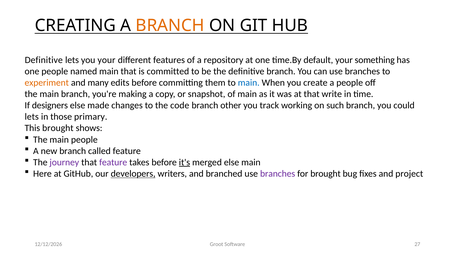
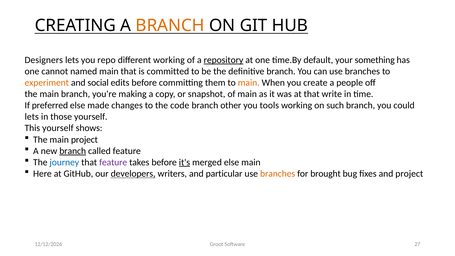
Definitive: Definitive -> Designers (44, 60)
you your: your -> repo (107, 60)
different features: features -> working (169, 60)
repository underline: none -> present (224, 60)
one people: people -> cannot (55, 71)
many: many -> social (98, 83)
main colour: blue -> orange (249, 83)
designers: designers -> preferred (50, 105)
track: track -> tools (269, 105)
those primary: primary -> yourself (91, 117)
This brought: brought -> yourself (58, 128)
main people: people -> project (84, 140)
branch underline: none -> present (73, 151)
journey colour: purple -> blue (64, 162)
branched: branched -> particular (224, 174)
branches colour: purple -> orange (278, 174)
